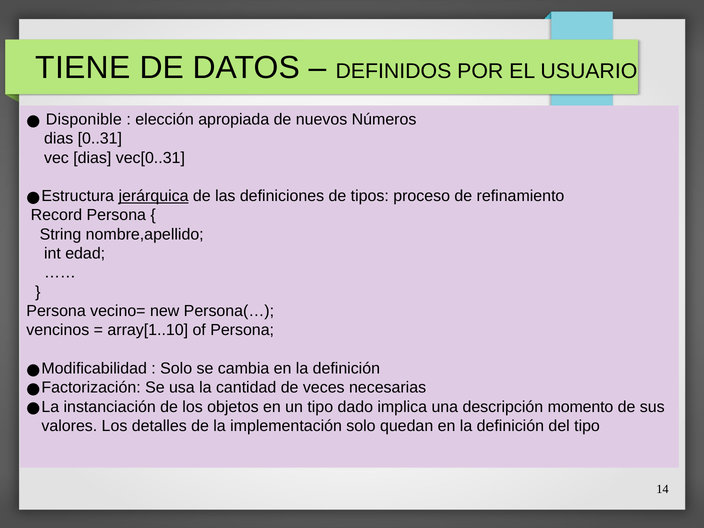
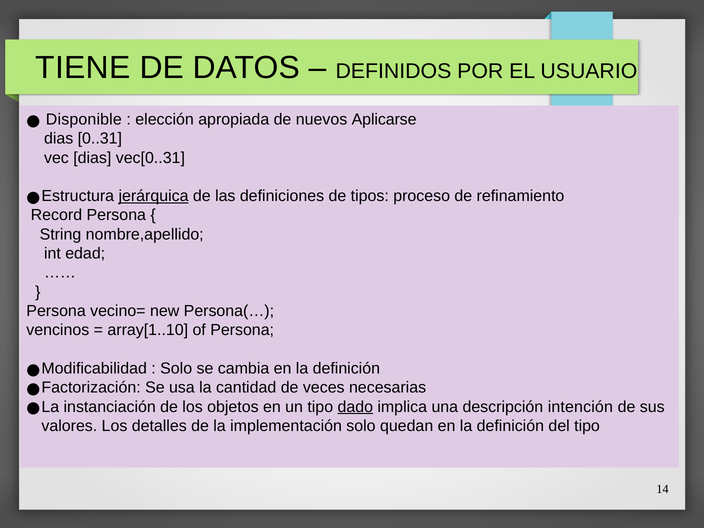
Números: Números -> Aplicarse (384, 119)
dado underline: none -> present (355, 407)
momento: momento -> intención (580, 407)
